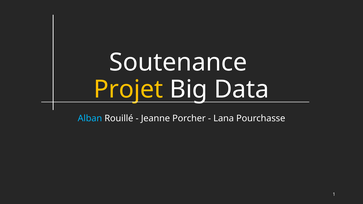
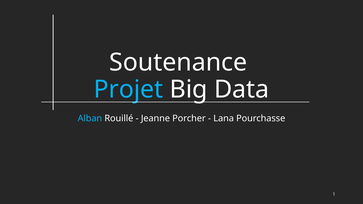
Projet colour: yellow -> light blue (128, 90)
